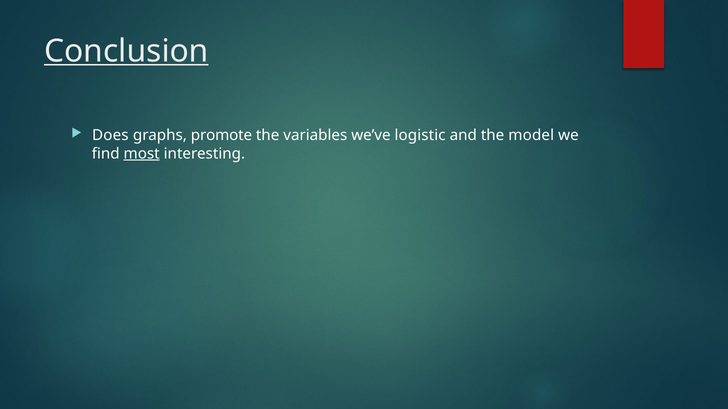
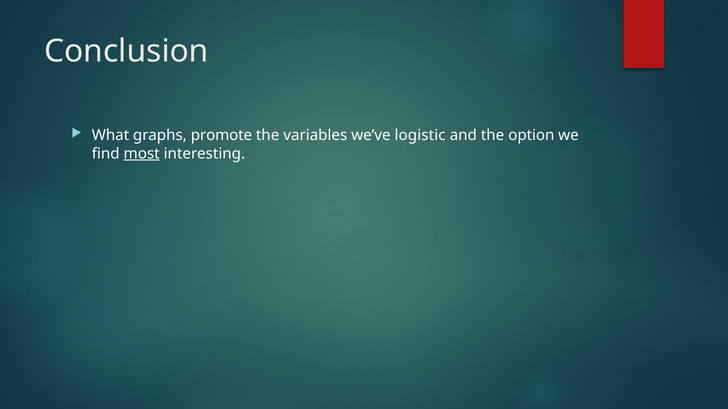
Conclusion underline: present -> none (126, 51)
Does: Does -> What (110, 135)
model: model -> option (531, 135)
